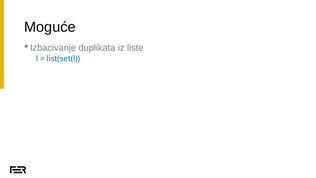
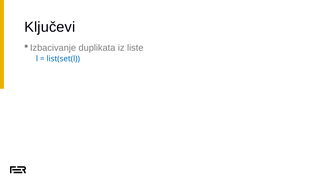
Moguće: Moguće -> Ključevi (50, 27)
